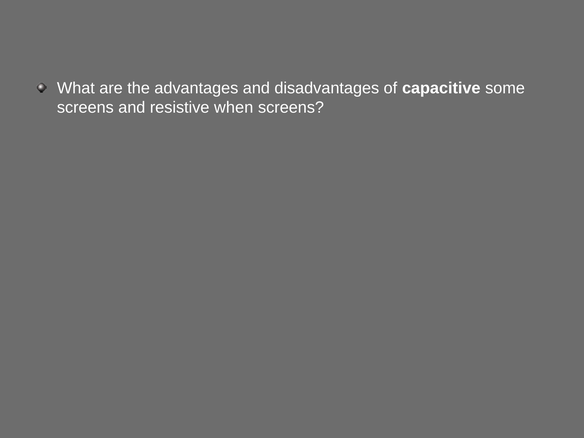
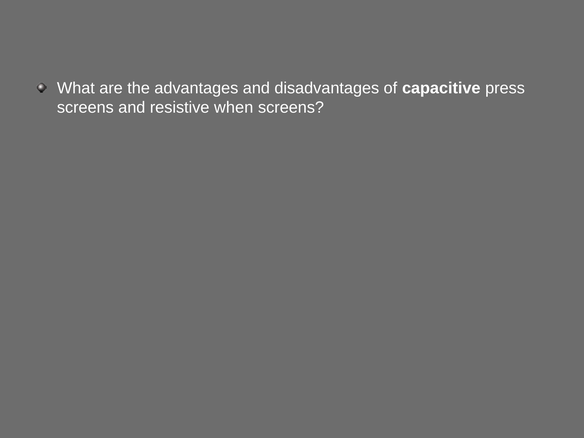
some: some -> press (505, 88)
